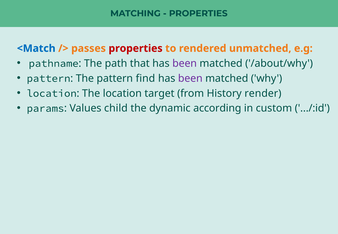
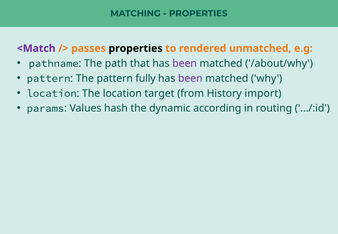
<Match colour: blue -> purple (36, 48)
properties colour: red -> black (136, 48)
find: find -> fully (146, 78)
render: render -> import (263, 93)
child: child -> hash (116, 108)
custom: custom -> routing (274, 108)
